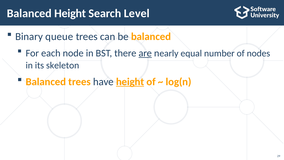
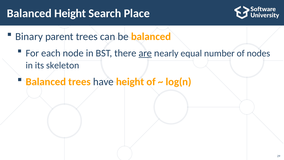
Level: Level -> Place (137, 13)
queue: queue -> parent (59, 36)
height underline: present -> none (130, 82)
